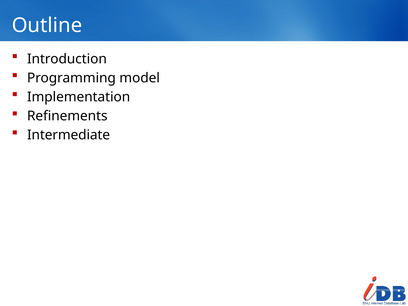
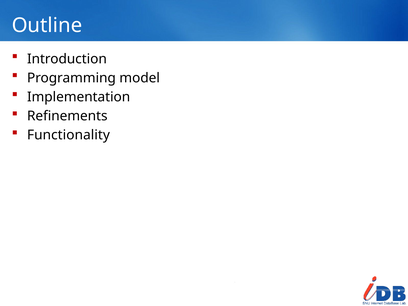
Intermediate: Intermediate -> Functionality (68, 135)
